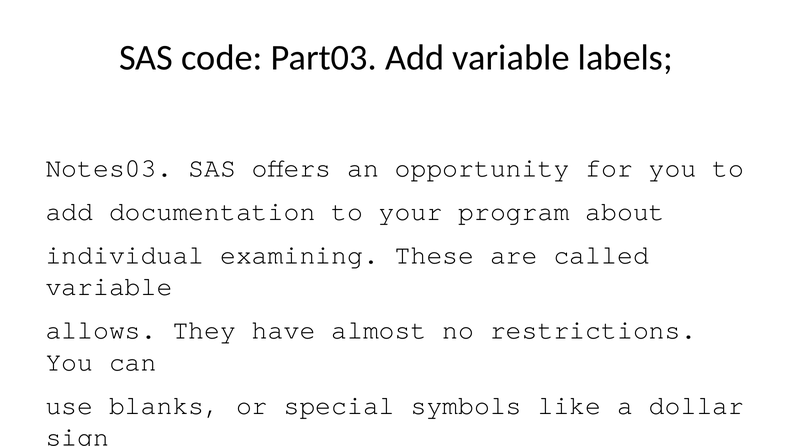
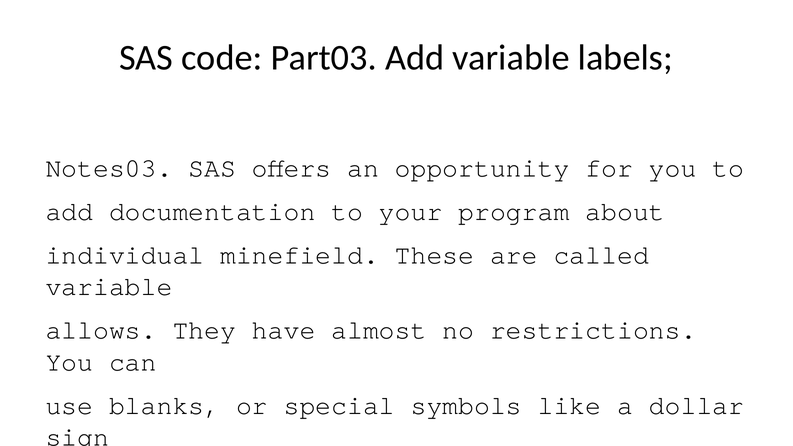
examining: examining -> minefield (300, 255)
